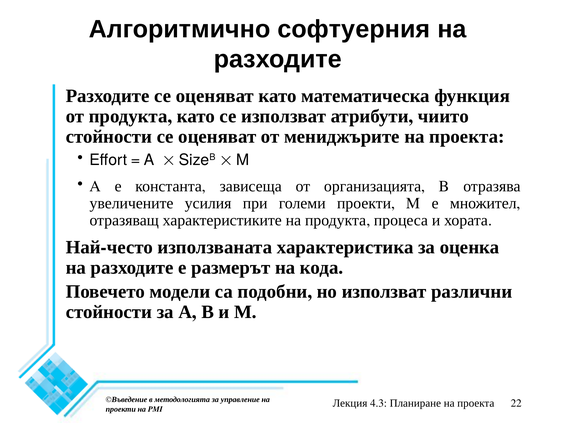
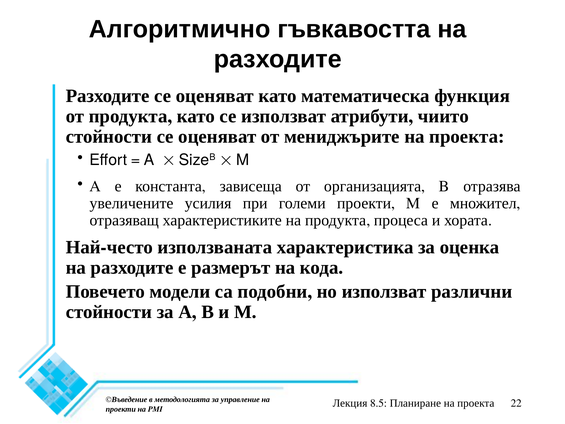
софтуерния: софтуерния -> гъвкавостта (354, 29)
4.3: 4.3 -> 8.5 (379, 403)
